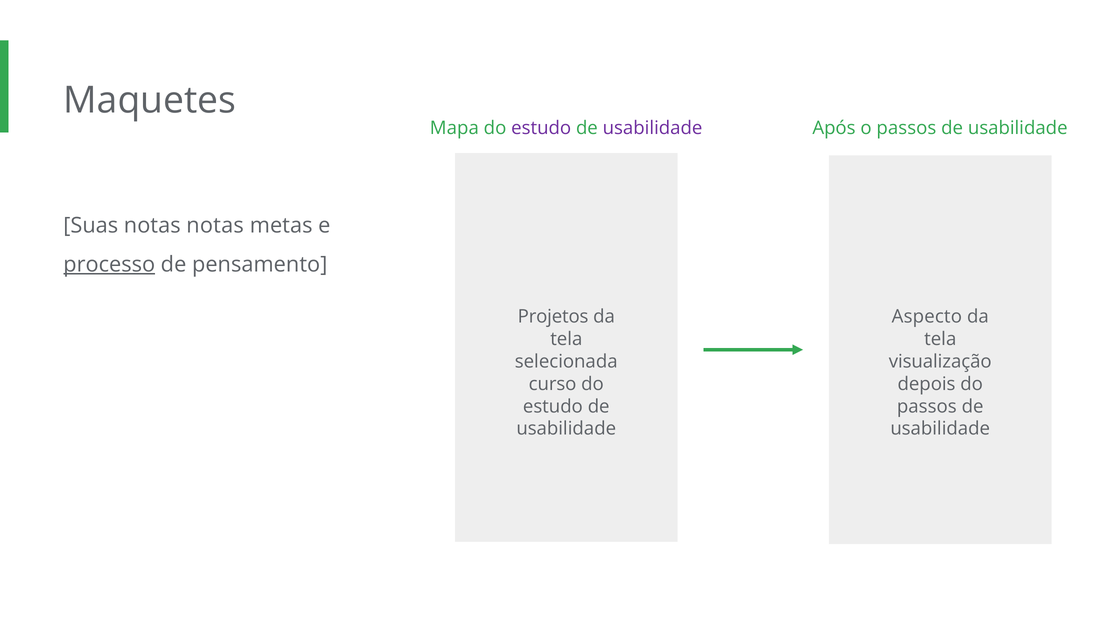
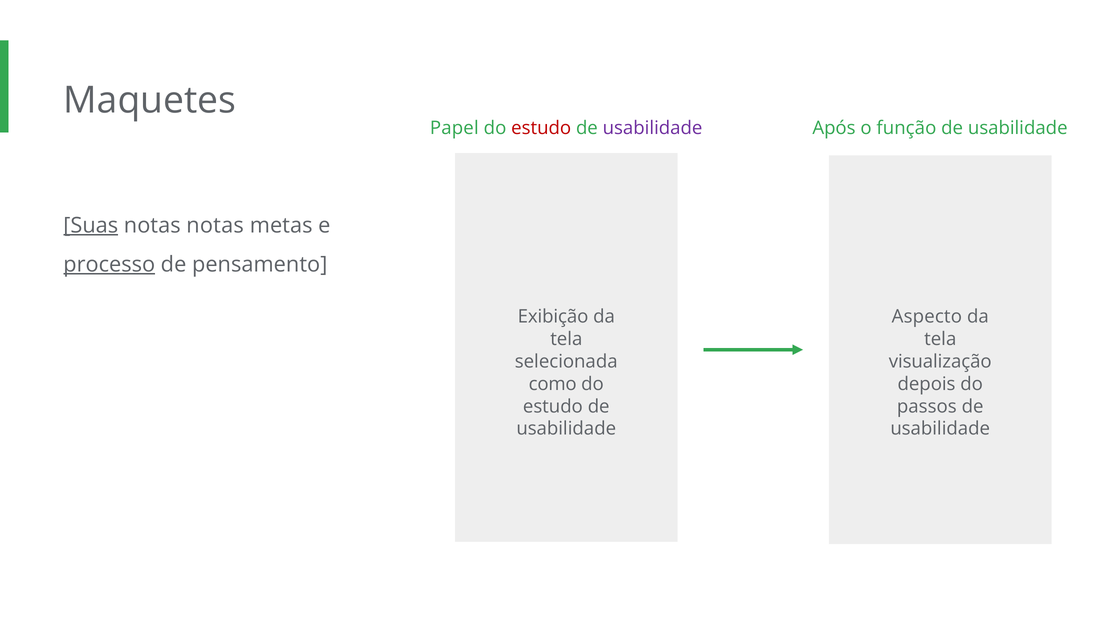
Mapa: Mapa -> Papel (454, 128)
estudo colour: purple -> red (541, 128)
o passos: passos -> função (906, 128)
Suas underline: none -> present (91, 225)
Projetos: Projetos -> Exibição (553, 317)
curso: curso -> como (553, 384)
